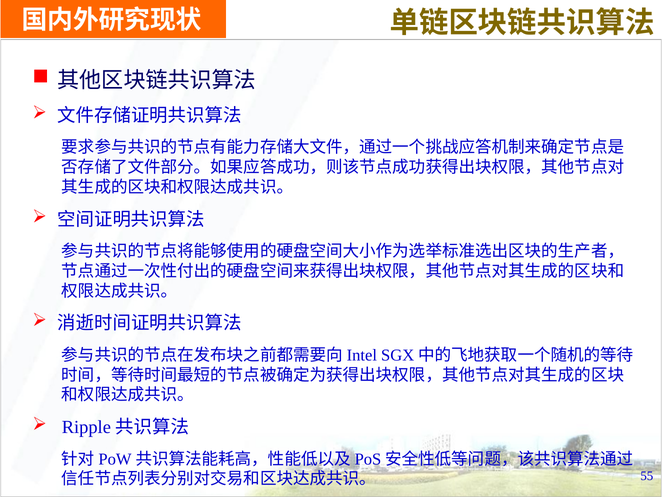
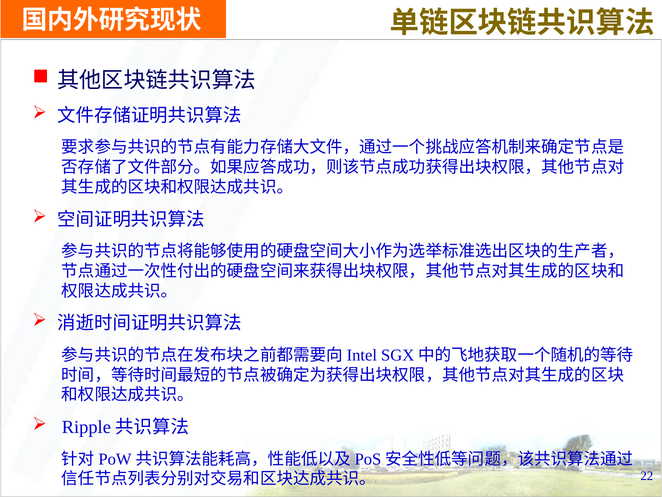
55: 55 -> 22 (647, 475)
